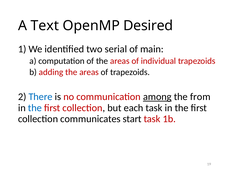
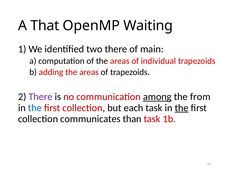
Text: Text -> That (45, 26)
Desired: Desired -> Waiting (148, 26)
two serial: serial -> there (116, 49)
There colour: blue -> purple (40, 97)
the underline: none -> present (182, 108)
start: start -> than (132, 119)
